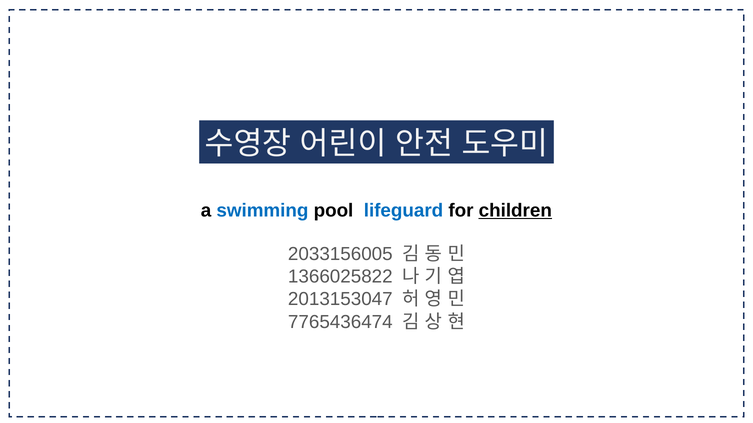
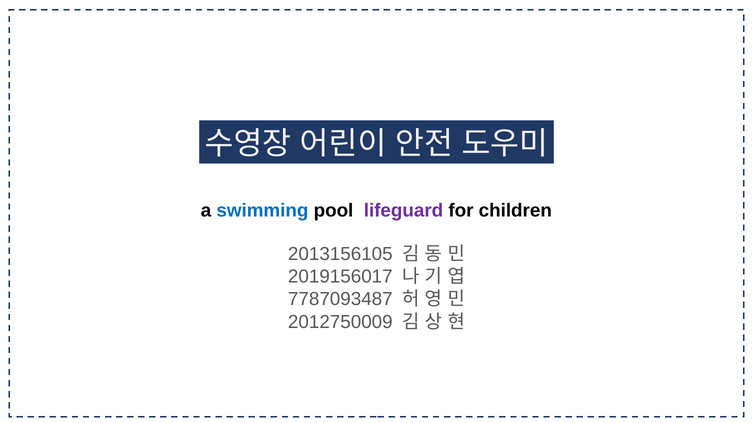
lifeguard colour: blue -> purple (404, 211)
children underline: present -> none (515, 211)
2033156005: 2033156005 -> 2013156105 (340, 255)
1366025822: 1366025822 -> 2019156017 (340, 277)
2013153047: 2013153047 -> 7787093487 (340, 300)
7765436474: 7765436474 -> 2012750009 (340, 322)
